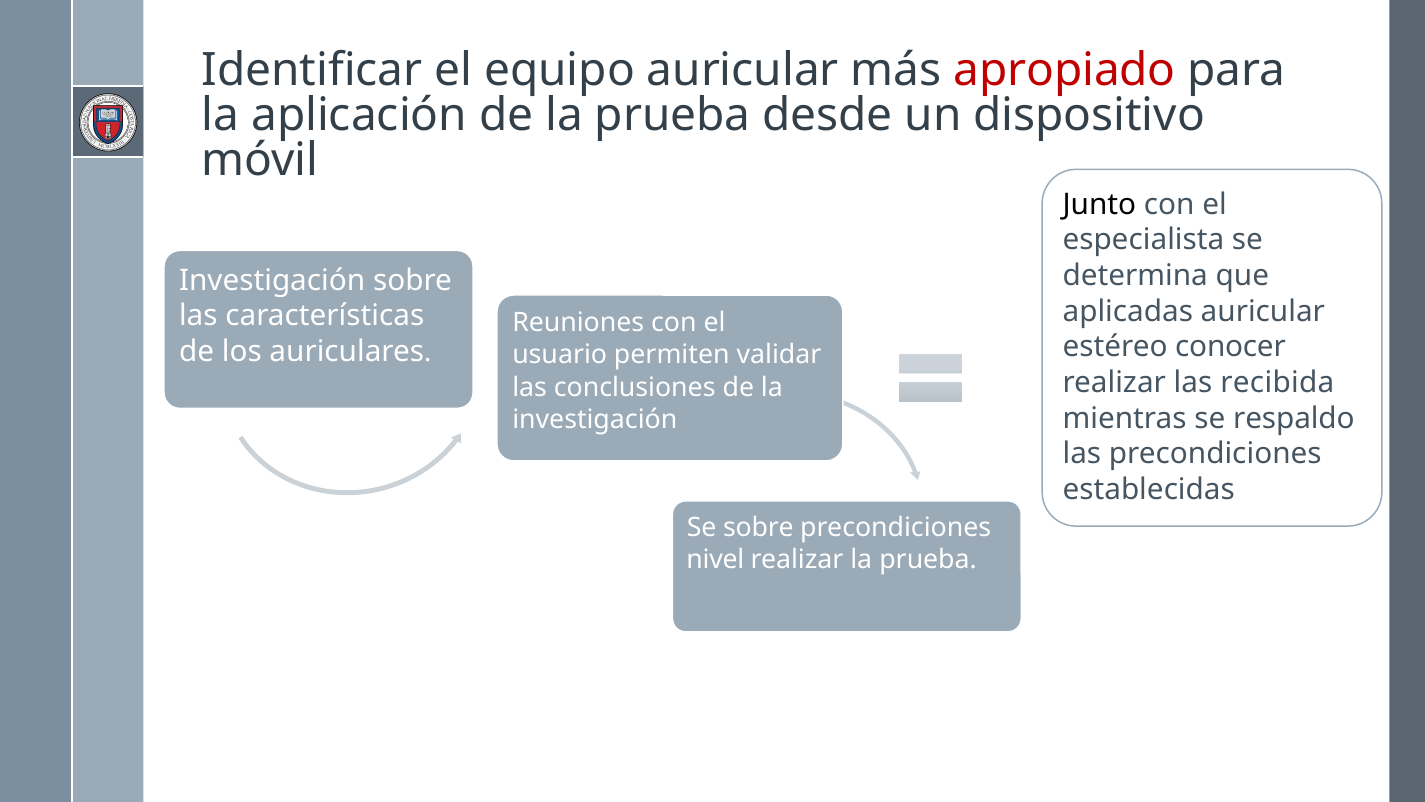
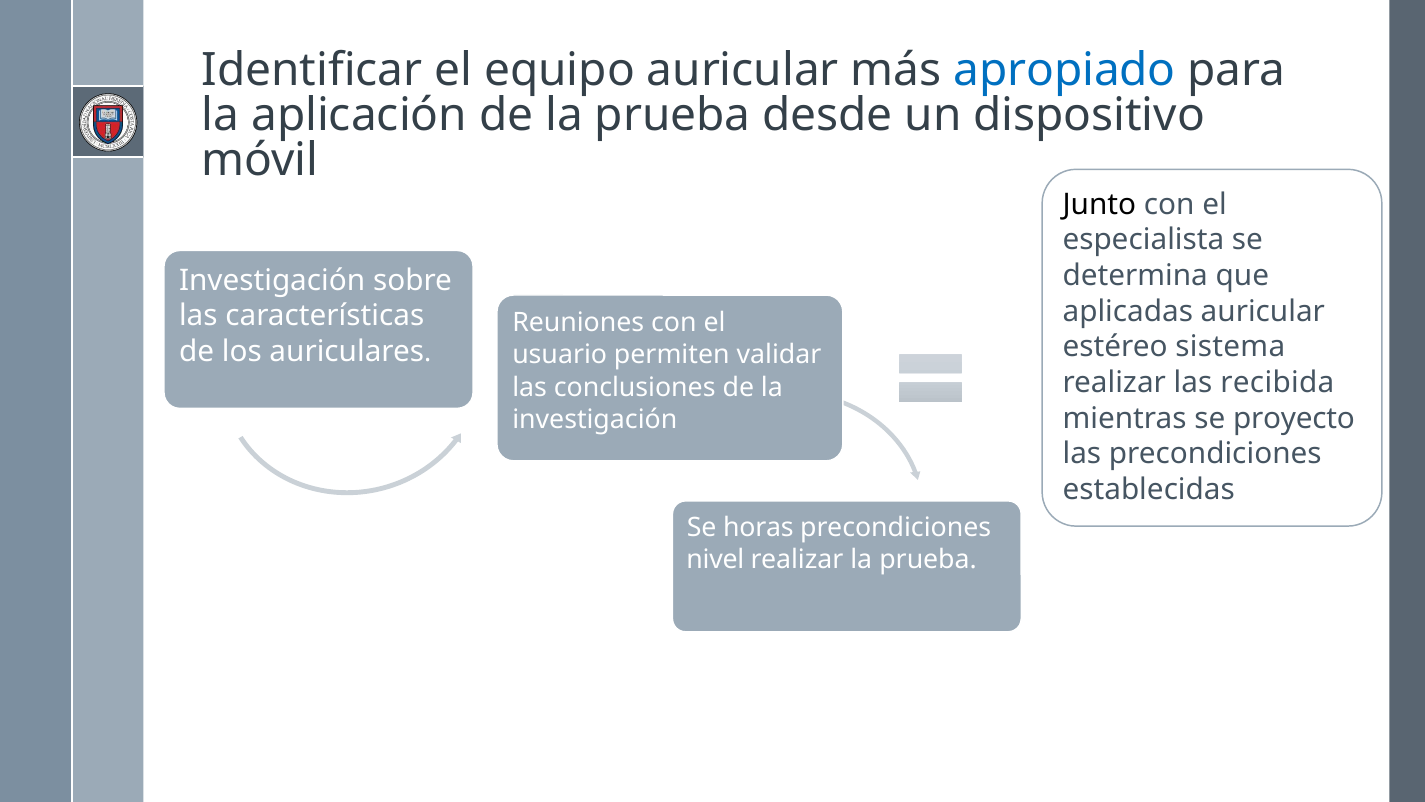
apropiado colour: red -> blue (1065, 70)
conocer: conocer -> sistema (1230, 347)
respaldo: respaldo -> proyecto (1294, 418)
Se sobre: sobre -> horas (758, 528)
